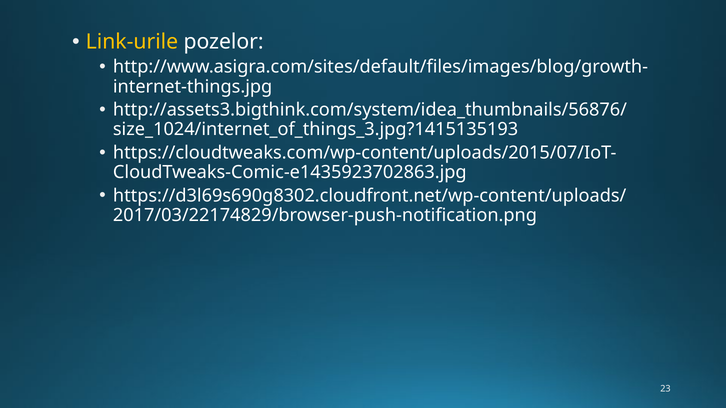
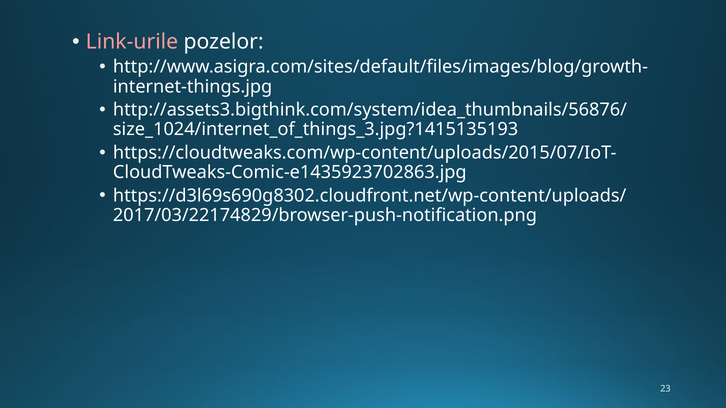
Link-urile colour: yellow -> pink (132, 42)
